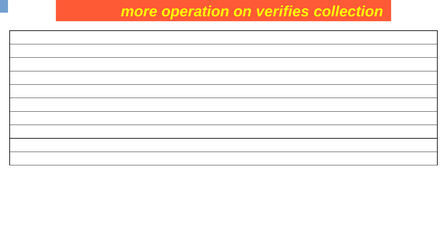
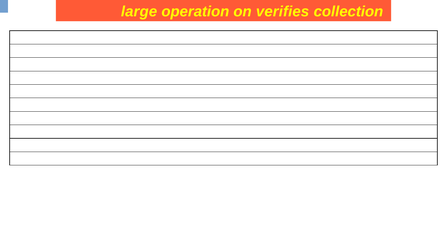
more: more -> large (139, 12)
